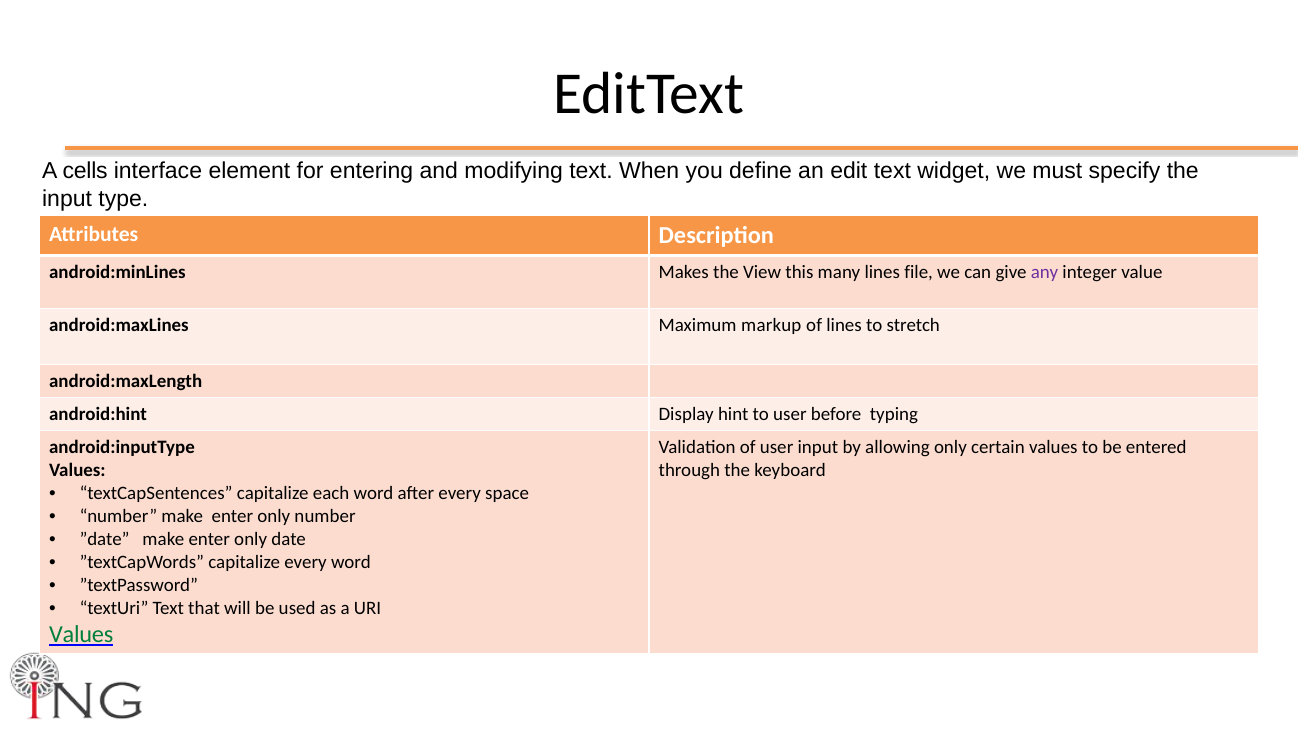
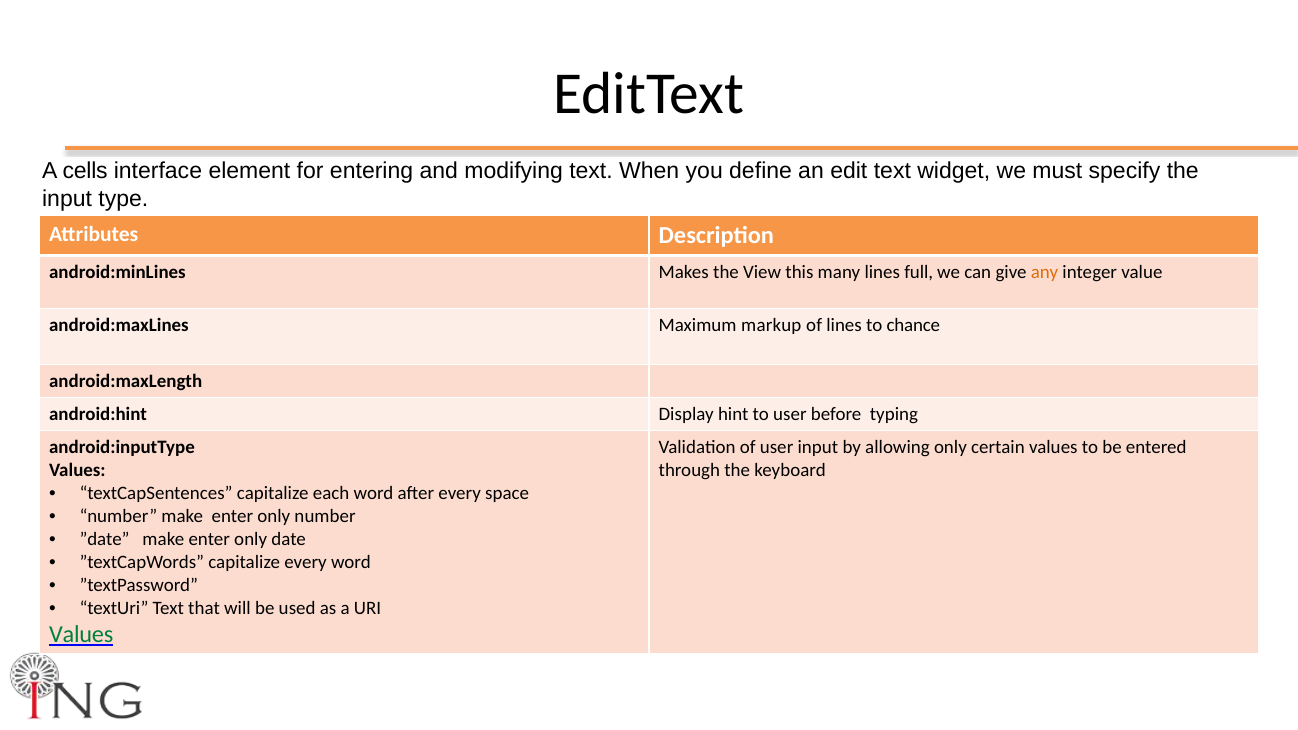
file: file -> full (919, 272)
any colour: purple -> orange (1045, 272)
stretch: stretch -> chance (913, 326)
